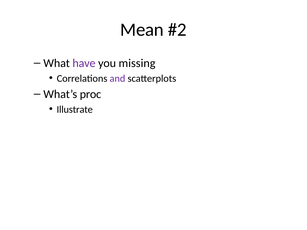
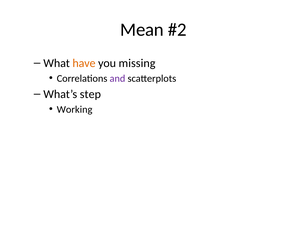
have colour: purple -> orange (84, 63)
proc: proc -> step (90, 94)
Illustrate: Illustrate -> Working (75, 110)
